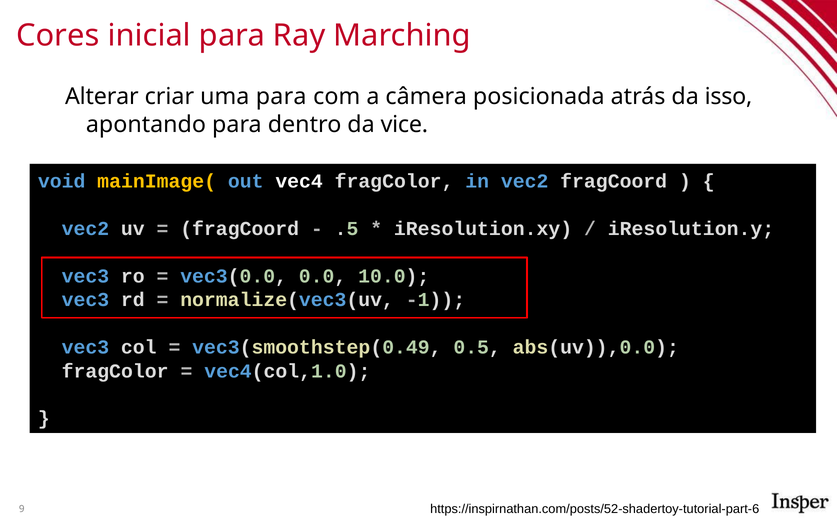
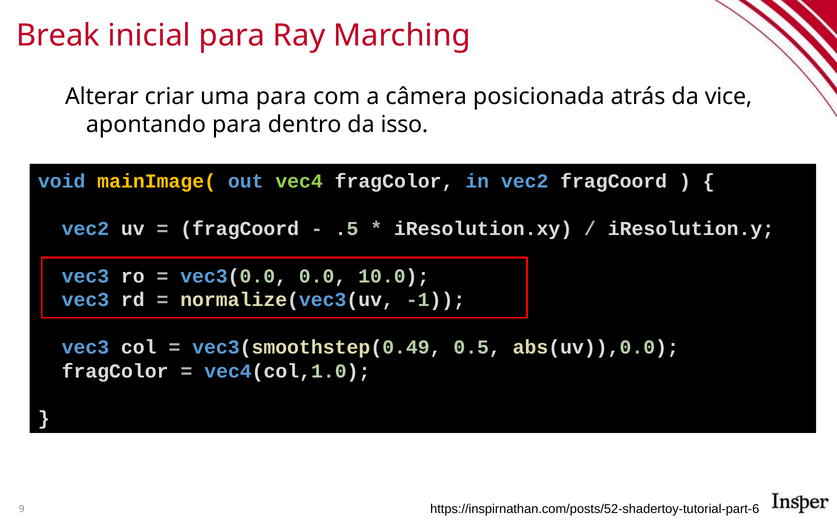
Cores: Cores -> Break (58, 35)
isso: isso -> vice (728, 97)
vice: vice -> isso (404, 124)
vec4 colour: white -> light green (299, 181)
